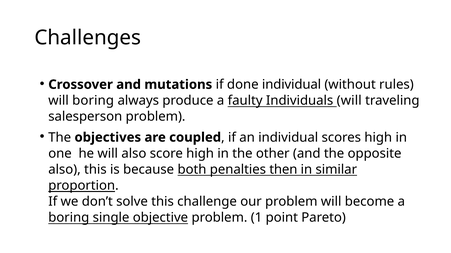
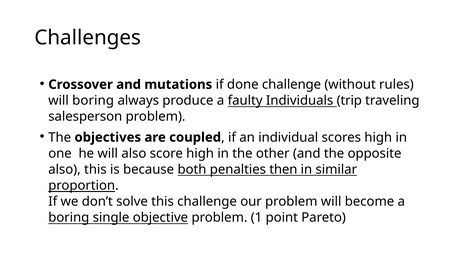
done individual: individual -> challenge (292, 85)
Individuals will: will -> trip (349, 101)
